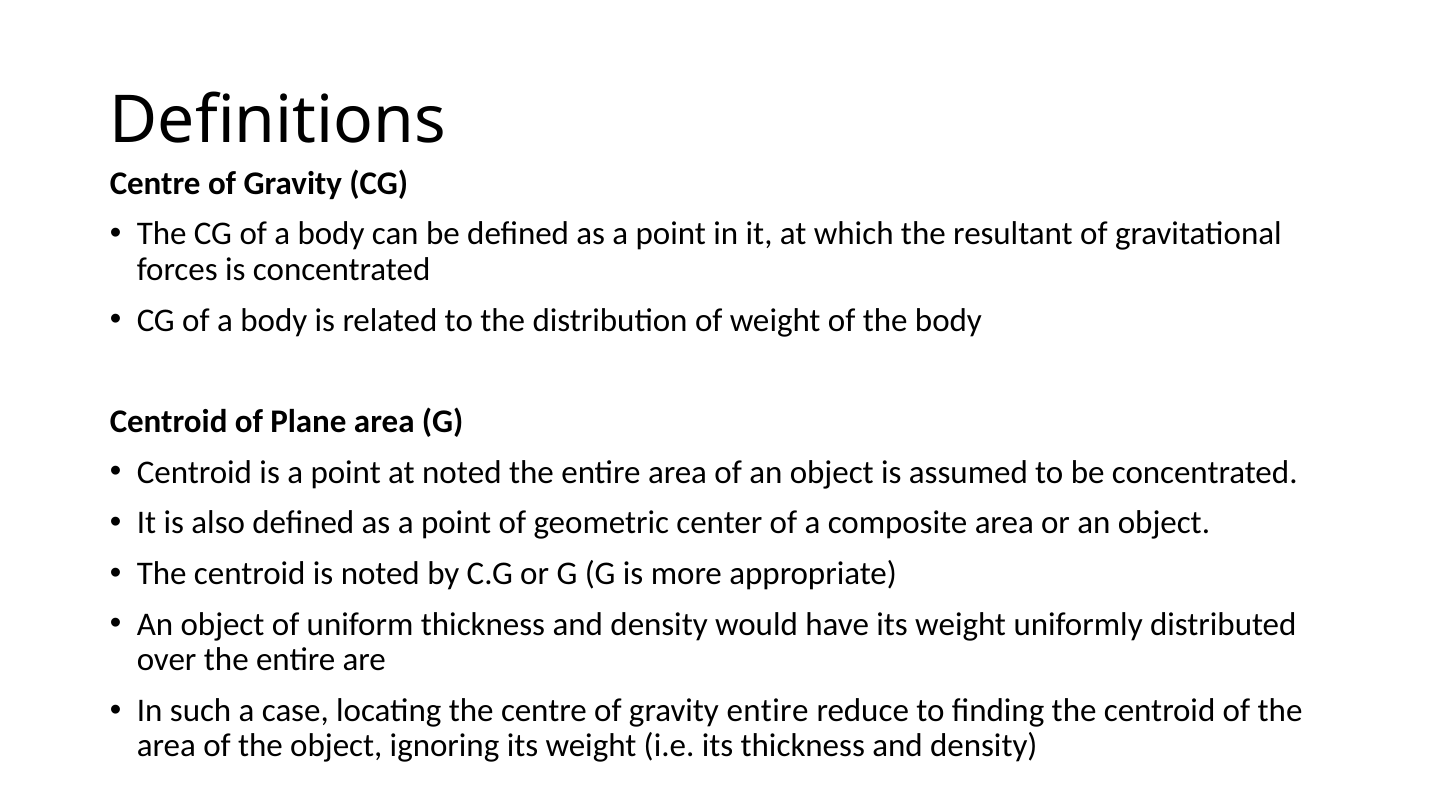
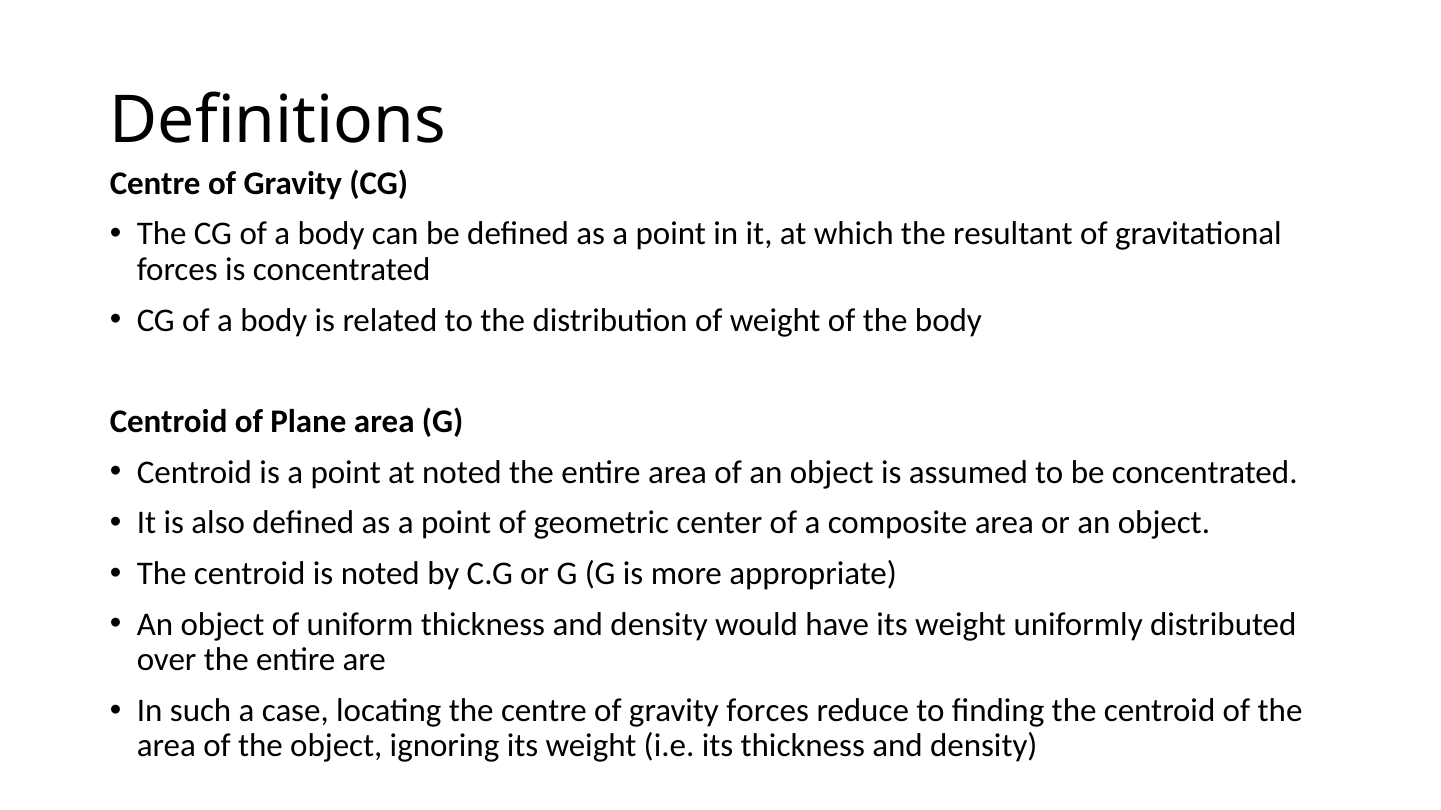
gravity entire: entire -> forces (768, 711)
